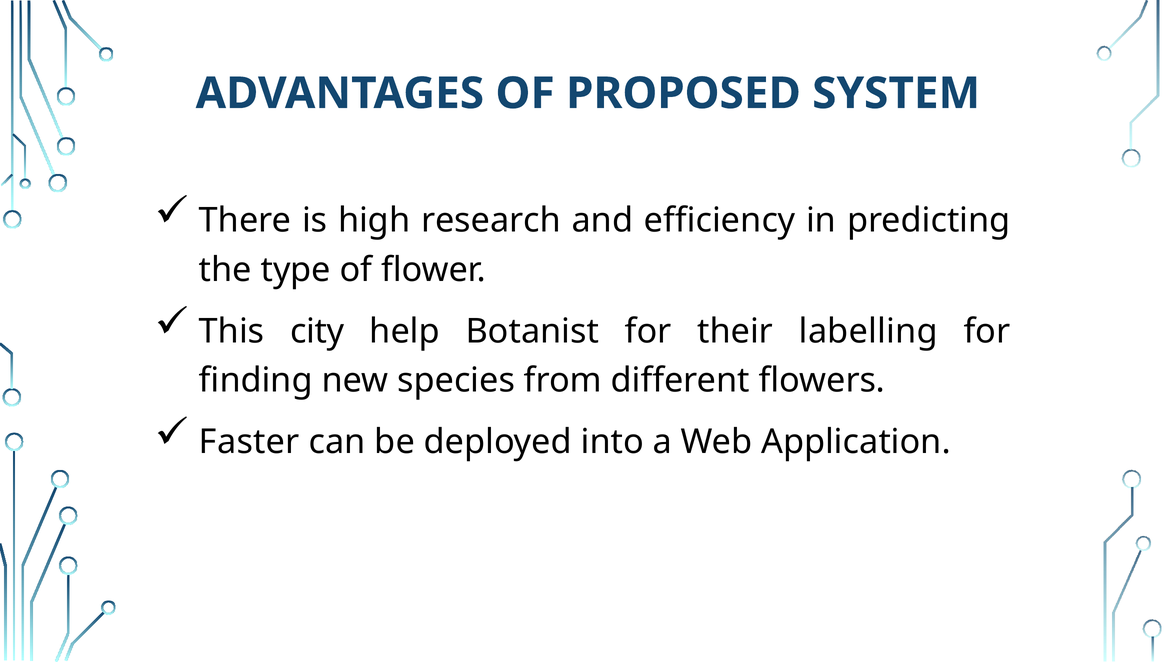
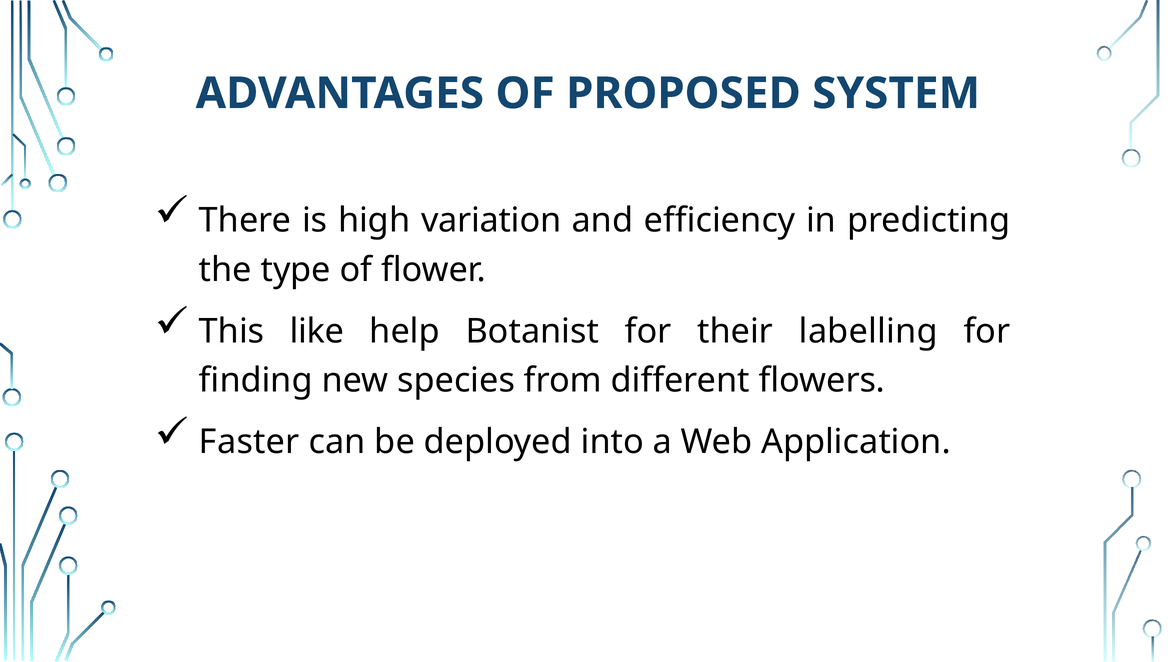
research: research -> variation (491, 220)
city: city -> like (317, 331)
